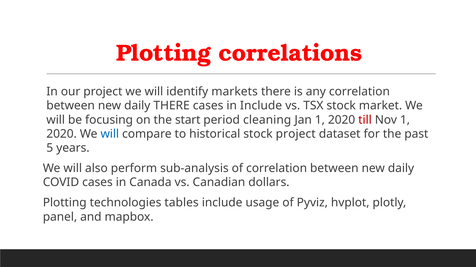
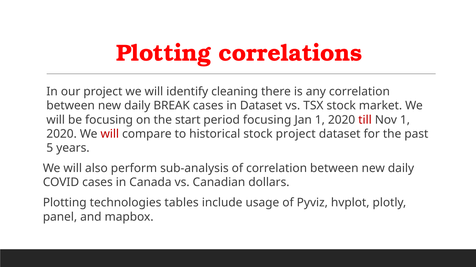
markets: markets -> cleaning (235, 92)
daily THERE: THERE -> BREAK (172, 106)
in Include: Include -> Dataset (261, 106)
period cleaning: cleaning -> focusing (267, 120)
will colour: blue -> red (110, 134)
